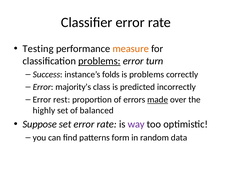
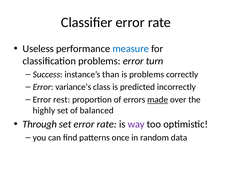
Testing: Testing -> Useless (38, 49)
measure colour: orange -> blue (131, 49)
problems underline: present -> none (99, 61)
folds: folds -> than (111, 74)
majority’s: majority’s -> variance’s (73, 87)
Suppose: Suppose -> Through (40, 124)
form: form -> once (121, 138)
